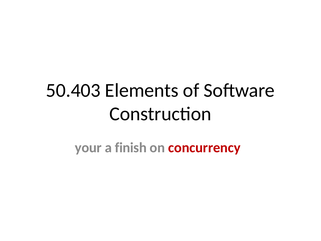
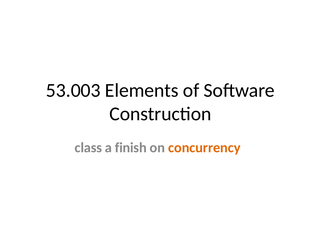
50.403: 50.403 -> 53.003 (73, 90)
your: your -> class (88, 148)
concurrency colour: red -> orange (204, 148)
